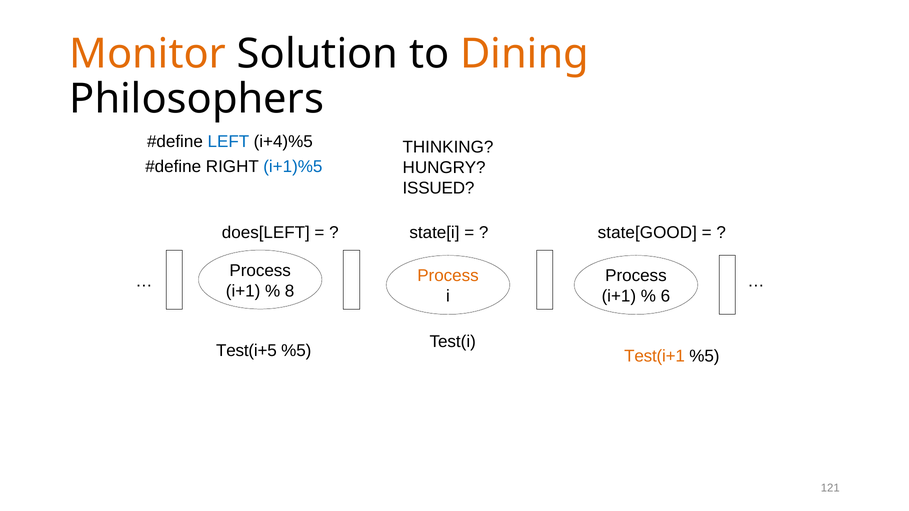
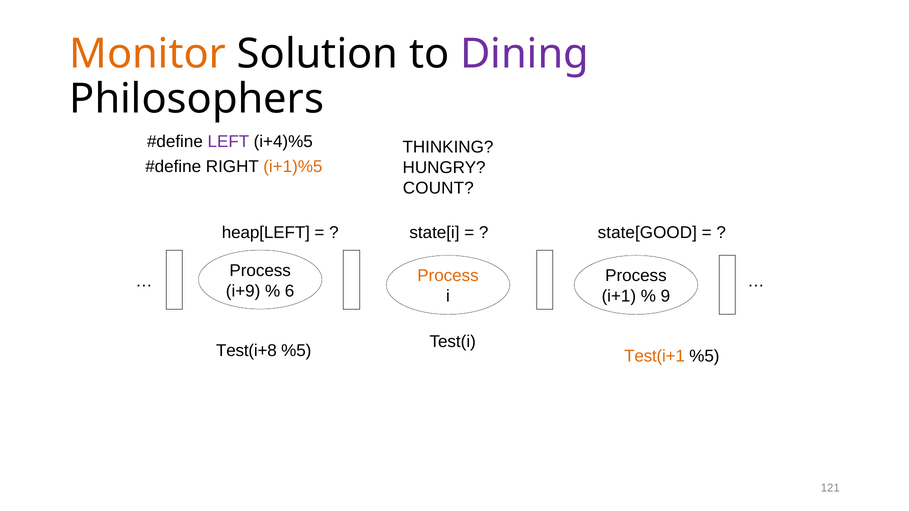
Dining colour: orange -> purple (525, 54)
LEFT colour: blue -> purple (228, 142)
i+1)%5 colour: blue -> orange (293, 167)
ISSUED: ISSUED -> COUNT (438, 188)
does[LEFT: does[LEFT -> heap[LEFT (266, 233)
i+1: i+1 -> i+9 (243, 291)
8: 8 -> 6 (290, 291)
6: 6 -> 9 (665, 296)
Test(i+5: Test(i+5 -> Test(i+8 (246, 351)
